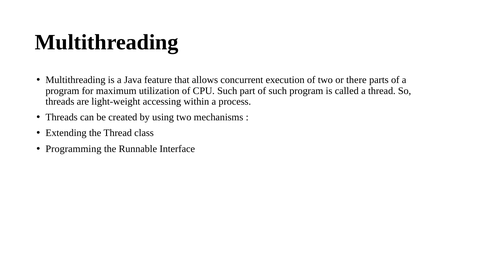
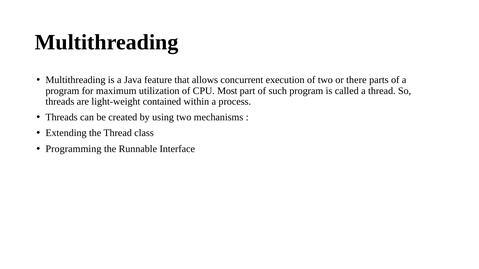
CPU Such: Such -> Most (227, 91)
accessing: accessing -> contained (162, 102)
